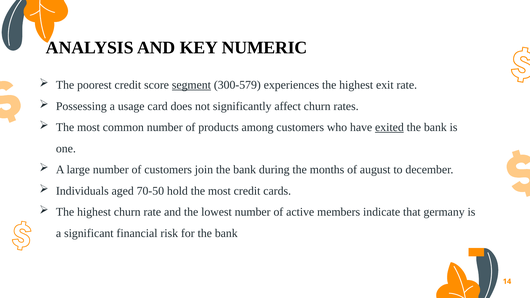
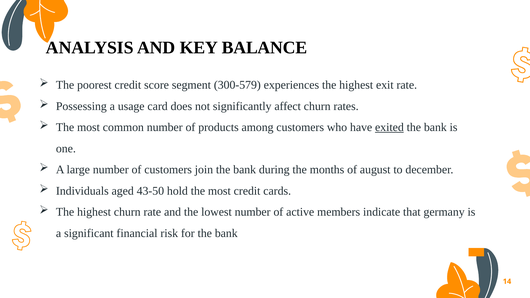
NUMERIC: NUMERIC -> BALANCE (265, 48)
segment underline: present -> none (191, 85)
70-50: 70-50 -> 43-50 (150, 191)
